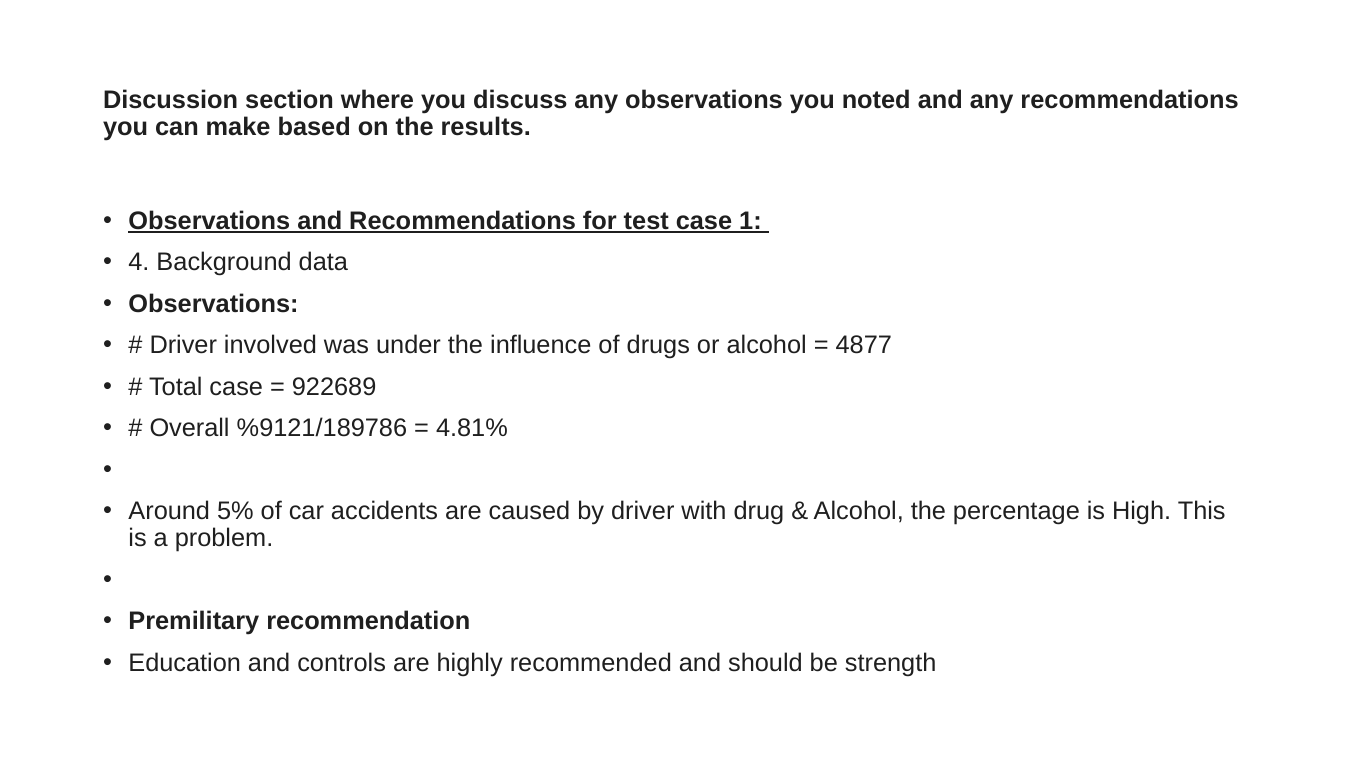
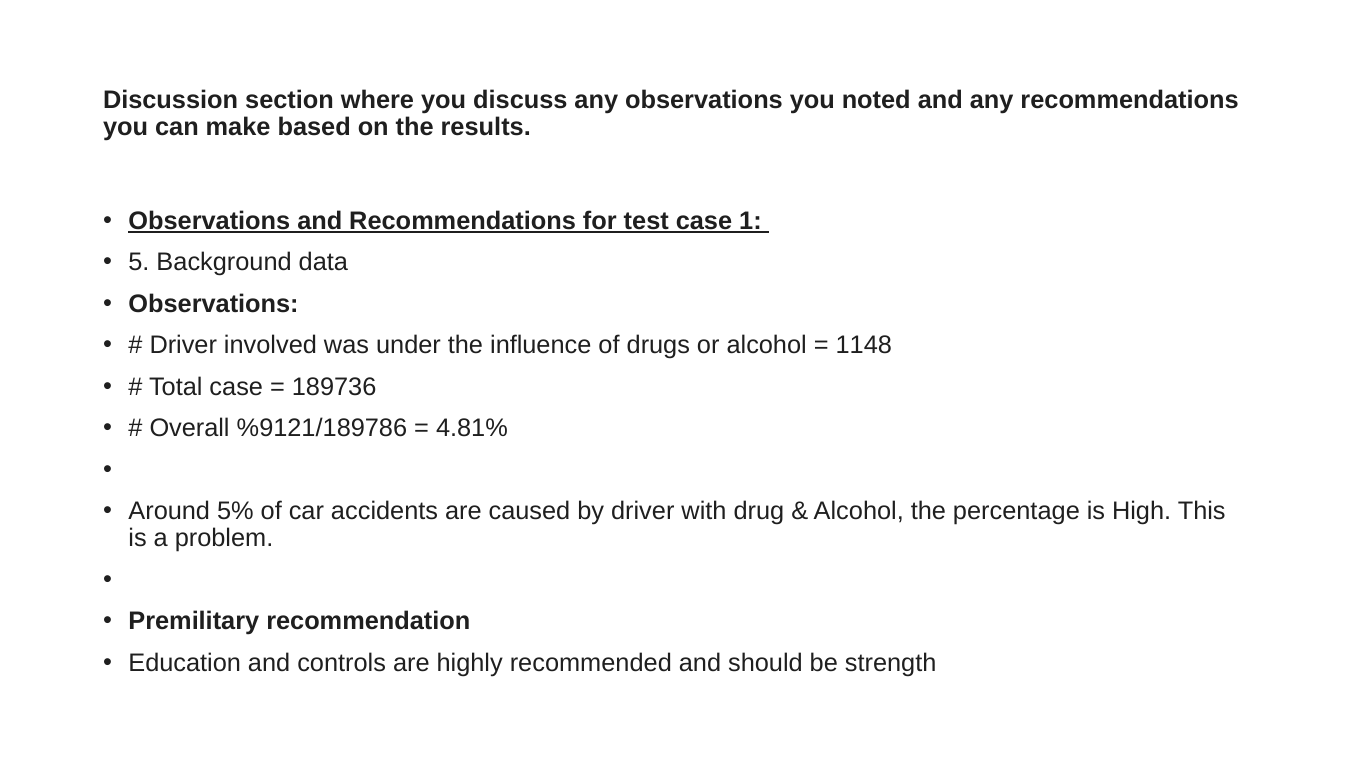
4: 4 -> 5 (139, 263)
4877: 4877 -> 1148 (864, 345)
922689: 922689 -> 189736 (334, 387)
